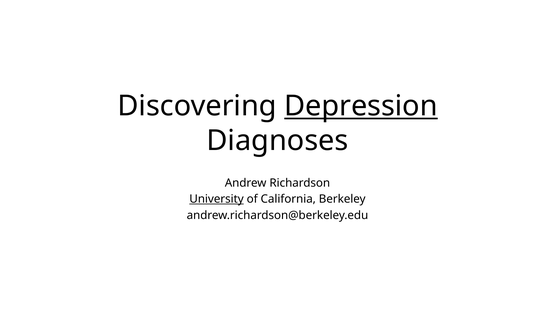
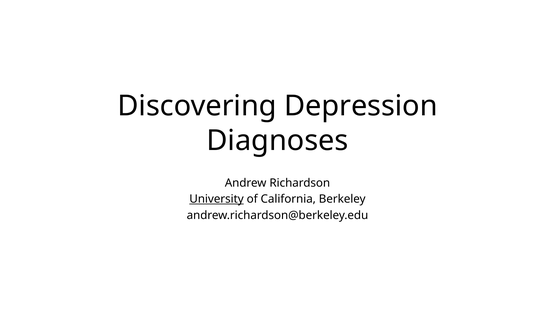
Depression underline: present -> none (361, 106)
